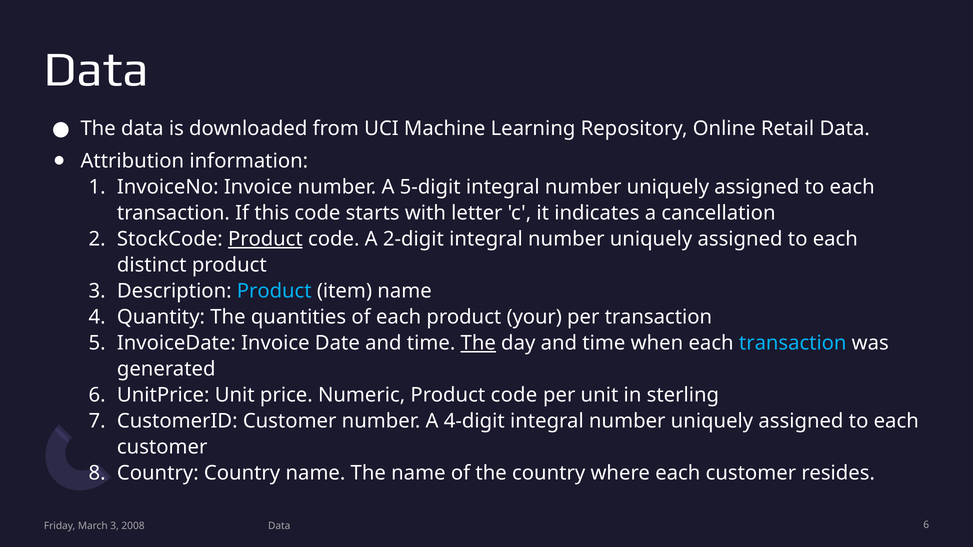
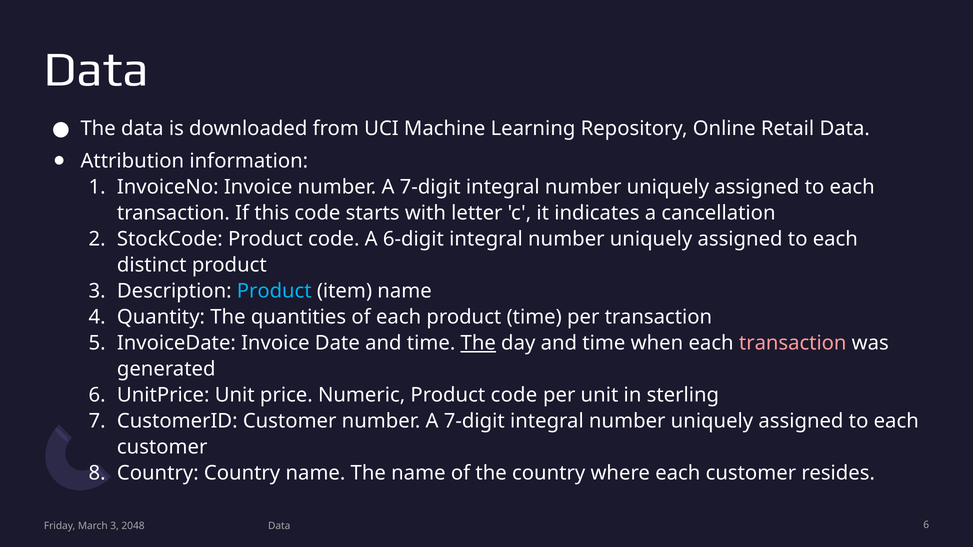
Invoice number A 5-digit: 5-digit -> 7-digit (430, 187)
Product underline: present -> none (265, 239)
2-digit: 2-digit -> 6-digit (413, 239)
product your: your -> time (534, 317)
transaction colour: light blue -> pink (793, 343)
Customer number A 4-digit: 4-digit -> 7-digit (474, 421)
2008: 2008 -> 2048 (133, 526)
